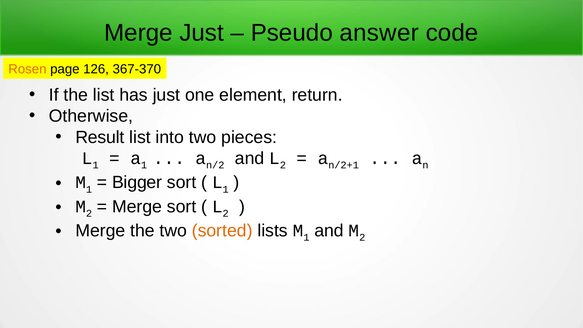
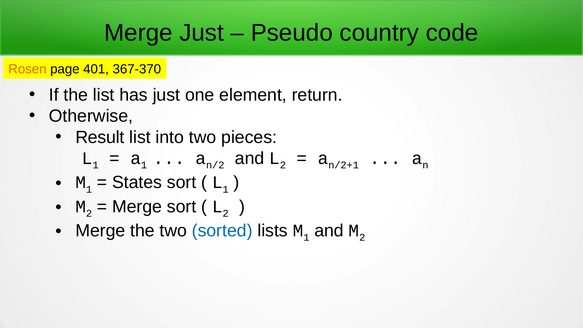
answer: answer -> country (379, 33)
126: 126 -> 401 (96, 69)
Bigger: Bigger -> States (137, 182)
sorted colour: orange -> blue (222, 231)
